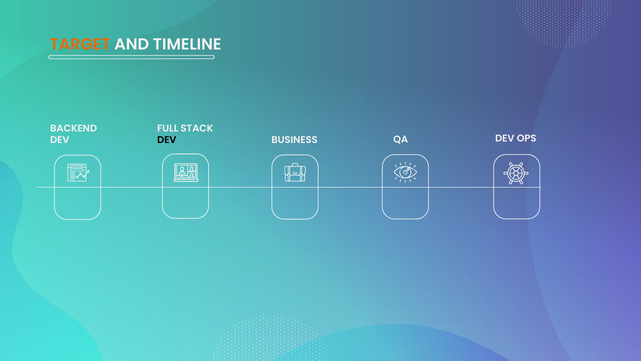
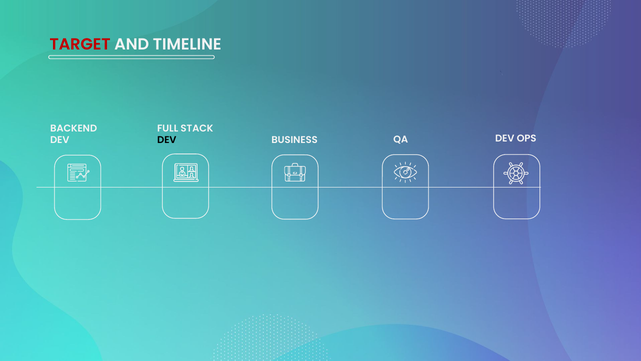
TARGET colour: orange -> red (80, 45)
